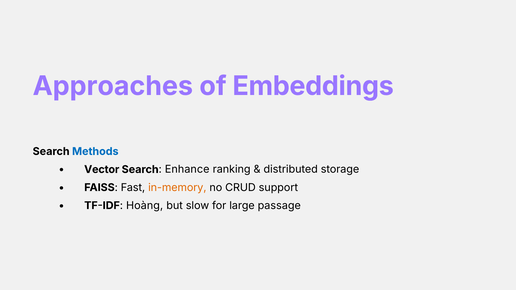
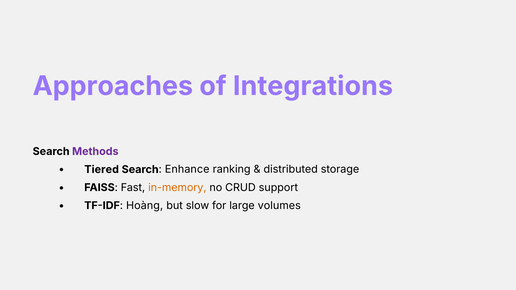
Embeddings: Embeddings -> Integrations (313, 86)
Methods colour: blue -> purple (95, 152)
Vector: Vector -> Tiered (102, 170)
passage: passage -> volumes (279, 206)
